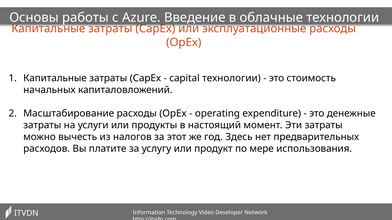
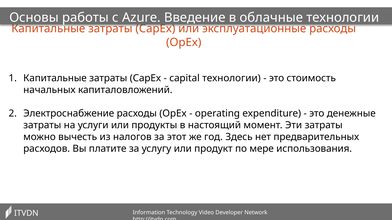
Масштабирование: Масштабирование -> Электроснабжение (69, 114)
